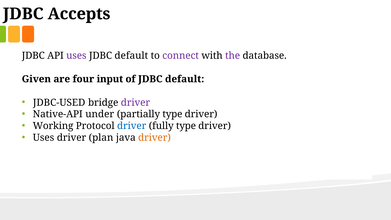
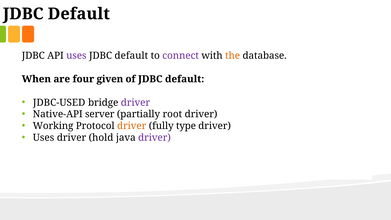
Accepts: Accepts -> Default (79, 14)
the colour: purple -> orange (233, 56)
Given: Given -> When (36, 79)
input: input -> given (110, 79)
under: under -> server (100, 114)
partially type: type -> root (172, 114)
driver colour: blue -> orange (132, 126)
plan: plan -> hold (101, 138)
driver colour: orange -> purple (154, 138)
